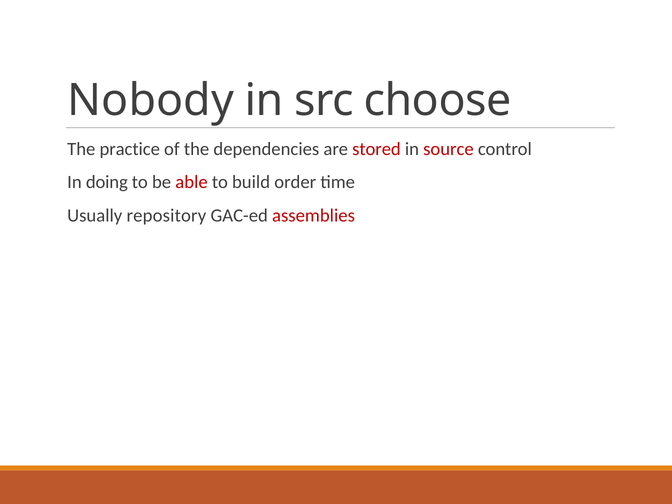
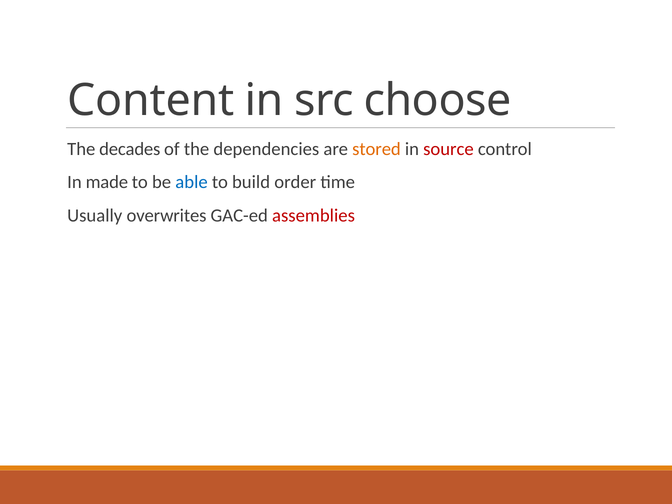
Nobody: Nobody -> Content (151, 100)
practice: practice -> decades (130, 149)
stored colour: red -> orange (376, 149)
doing: doing -> made (107, 182)
able colour: red -> blue (192, 182)
repository: repository -> overwrites (167, 215)
